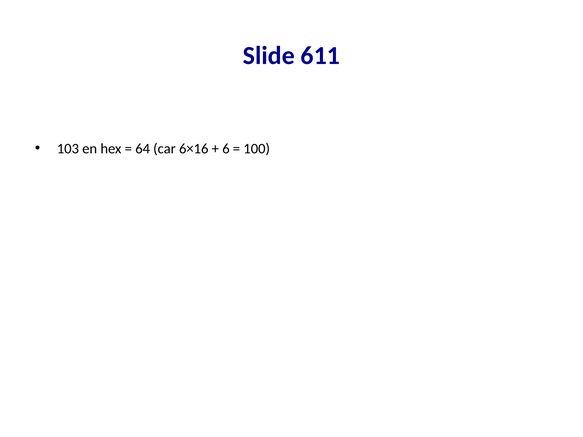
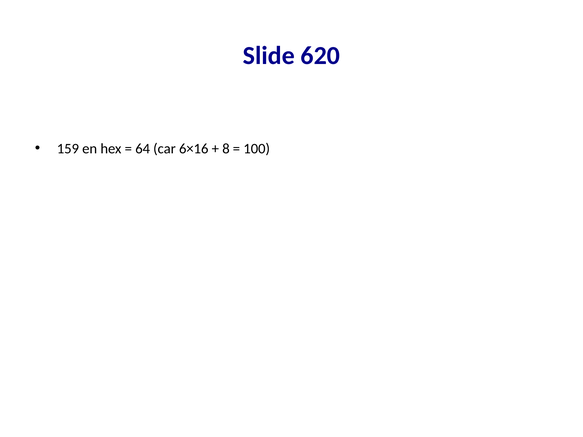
611: 611 -> 620 (320, 56)
103: 103 -> 159 (68, 149)
6: 6 -> 8 (226, 149)
